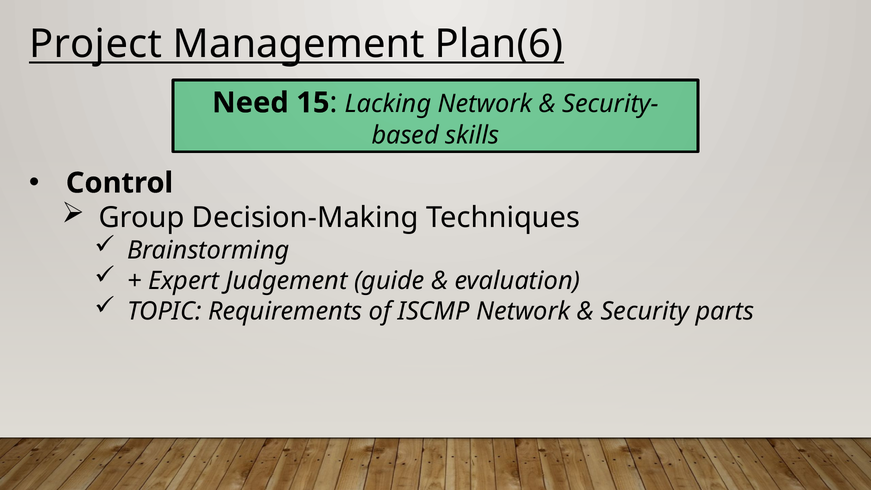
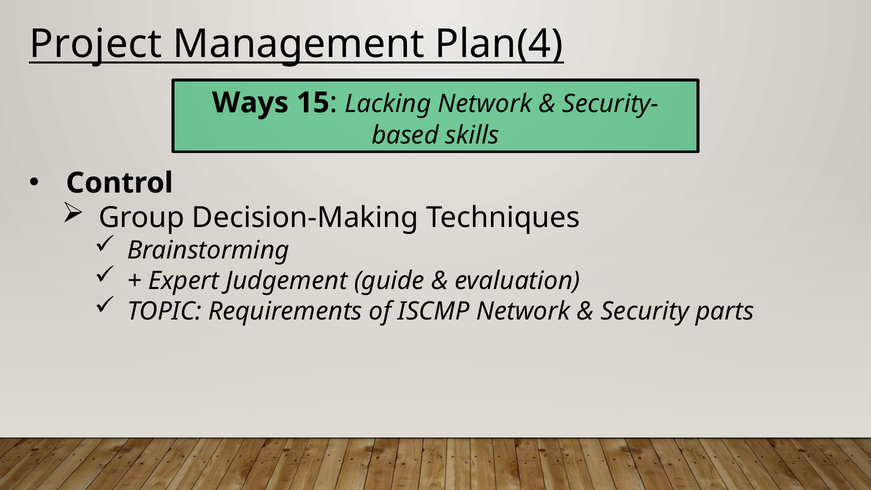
Plan(6: Plan(6 -> Plan(4 (499, 44)
Need: Need -> Ways (250, 103)
